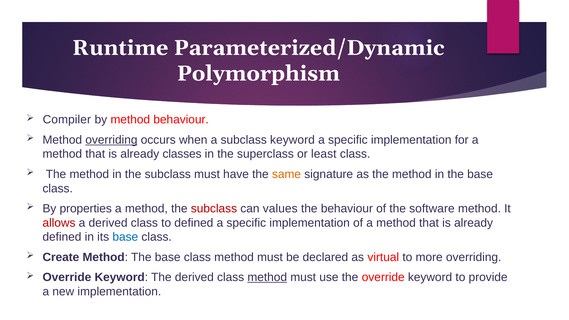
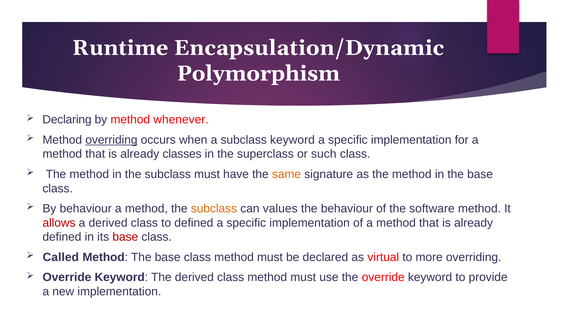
Parameterized/Dynamic: Parameterized/Dynamic -> Encapsulation/Dynamic (309, 48)
Compiler: Compiler -> Declaring (67, 120)
method behaviour: behaviour -> whenever (181, 120)
least: least -> such (324, 154)
By properties: properties -> behaviour (86, 209)
subclass colour: red -> orange (214, 209)
base colour: blue -> red (125, 237)
Create: Create -> Called (61, 257)
method underline: present -> none (267, 277)
